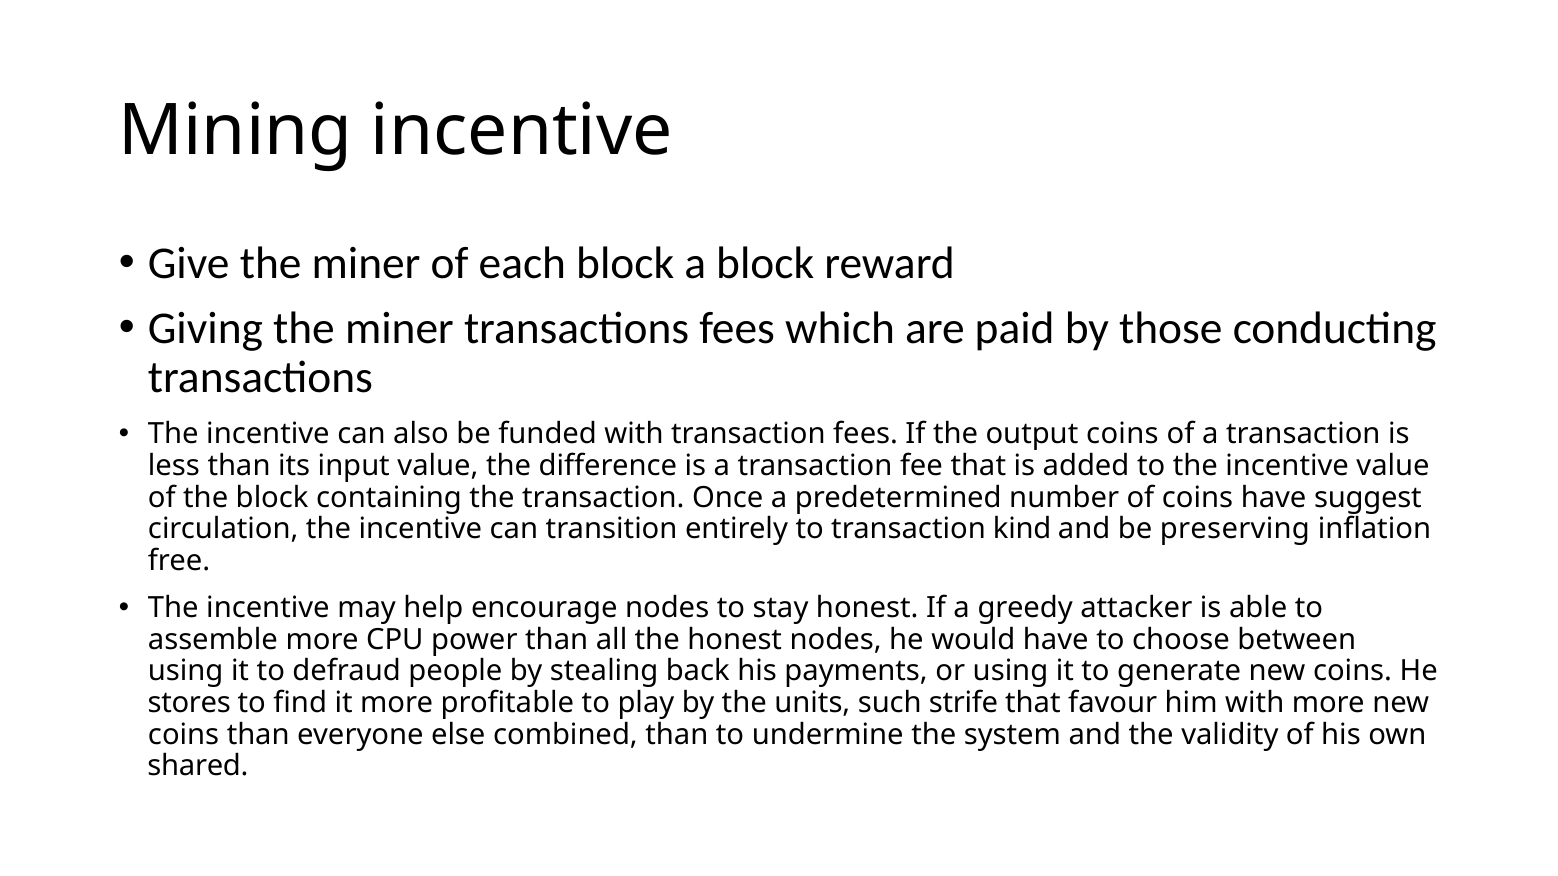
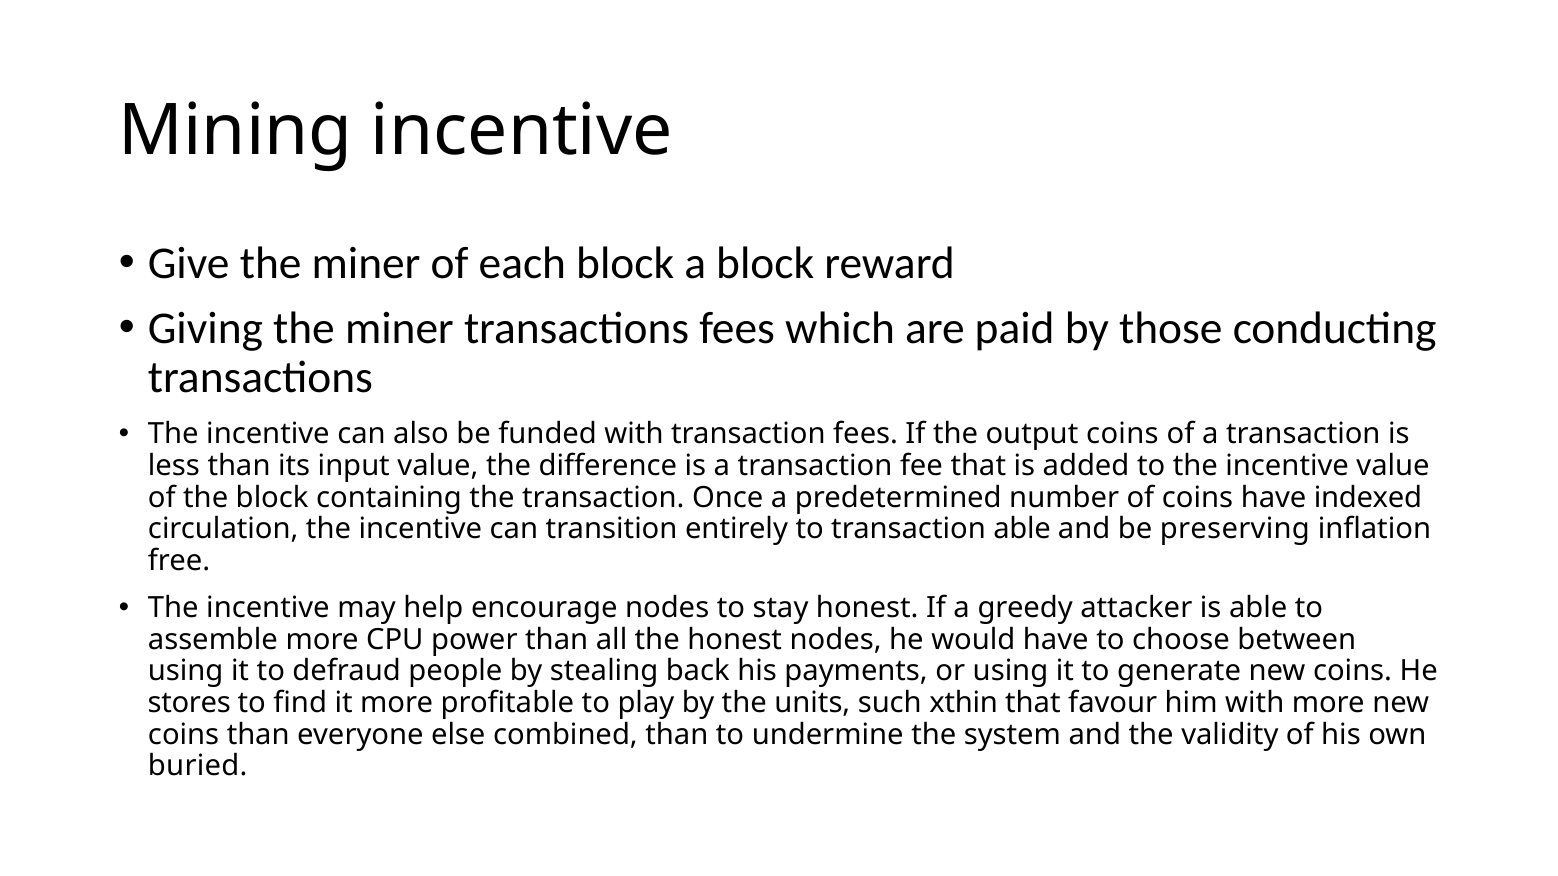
suggest: suggest -> indexed (1368, 498)
transaction kind: kind -> able (1022, 529)
strife: strife -> xthin (964, 703)
shared: shared -> buried (198, 766)
